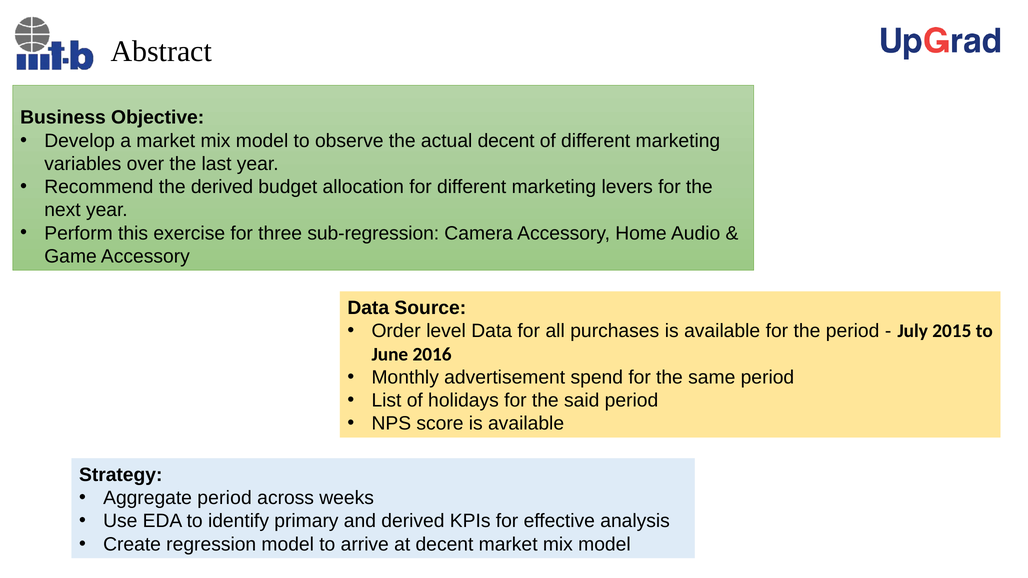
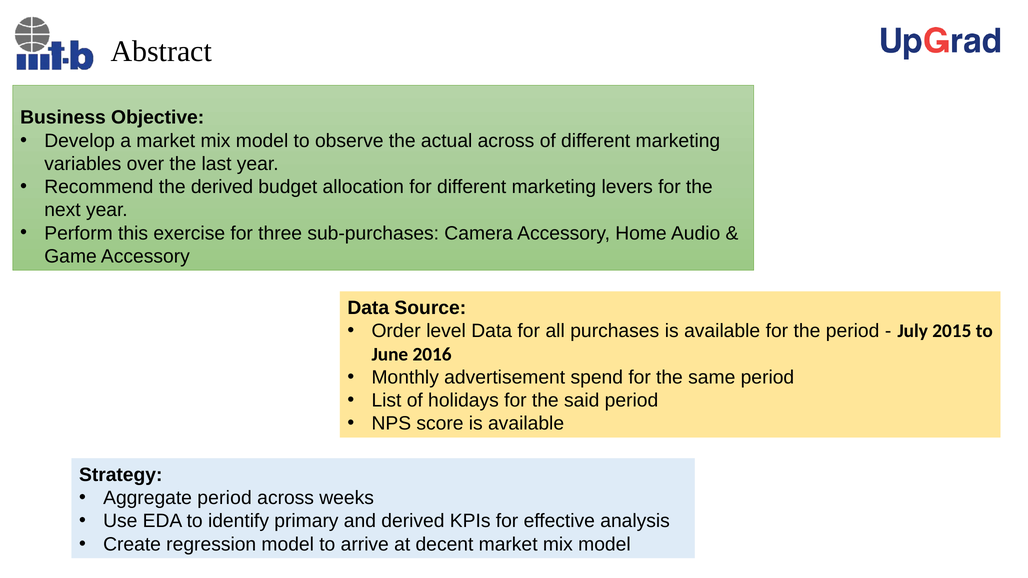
actual decent: decent -> across (506, 141)
sub-regression: sub-regression -> sub-purchases (373, 233)
